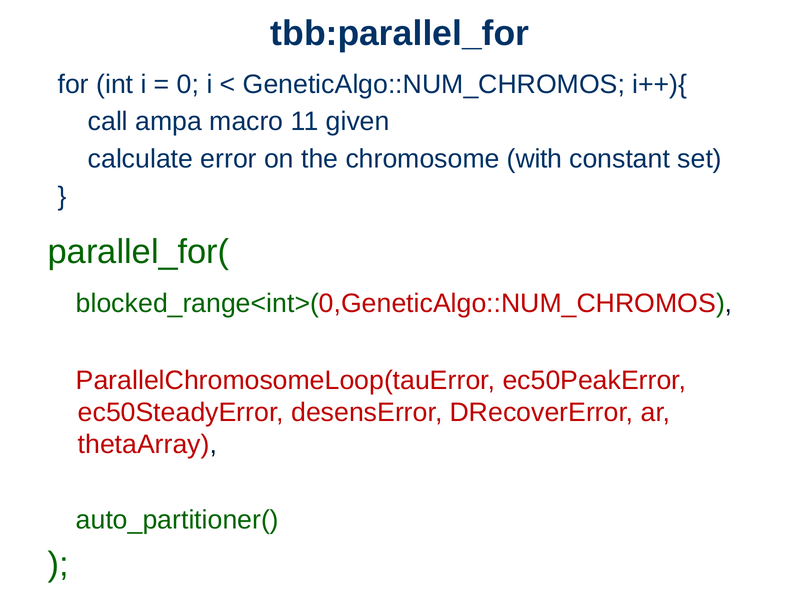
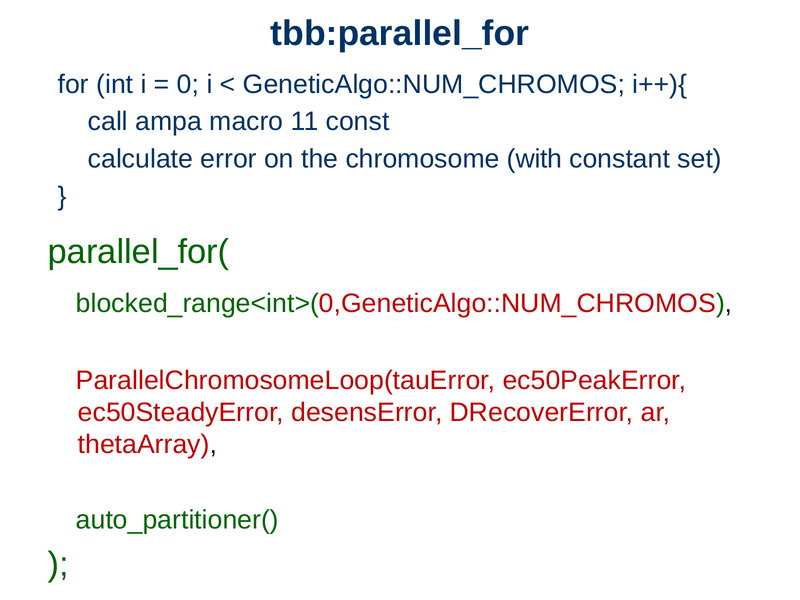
given: given -> const (358, 122)
